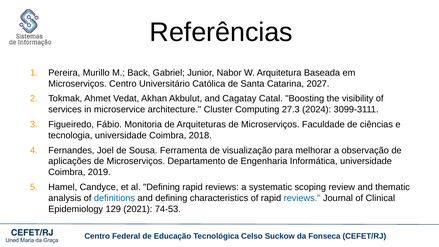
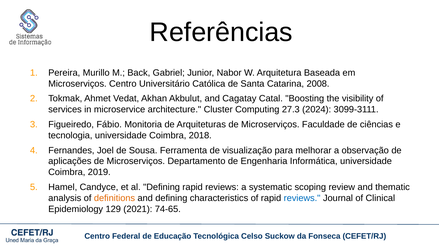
2027: 2027 -> 2008 (318, 84)
definitions colour: blue -> orange (115, 198)
74-53: 74-53 -> 74-65 (168, 209)
